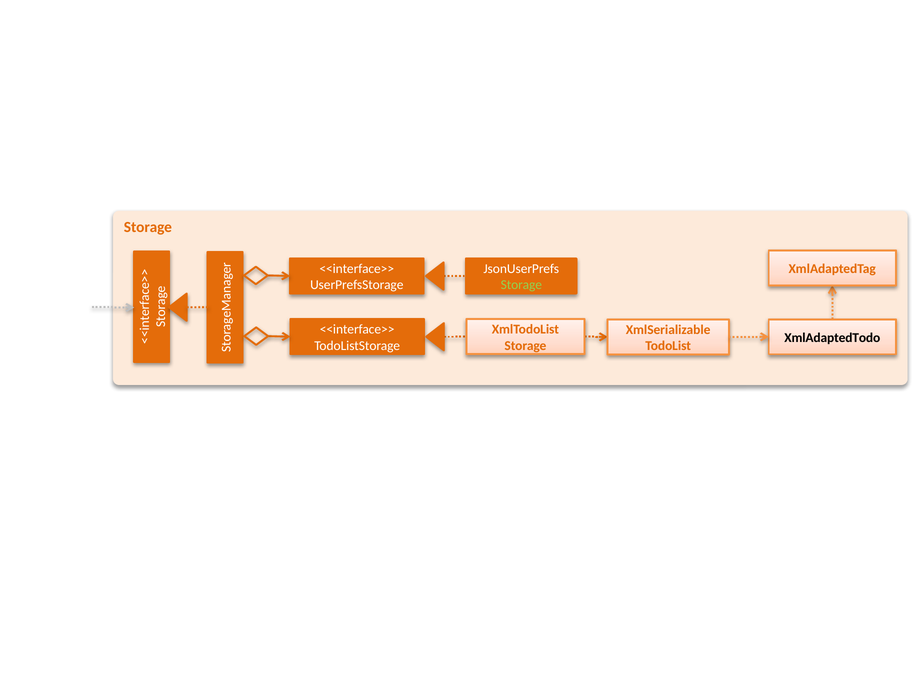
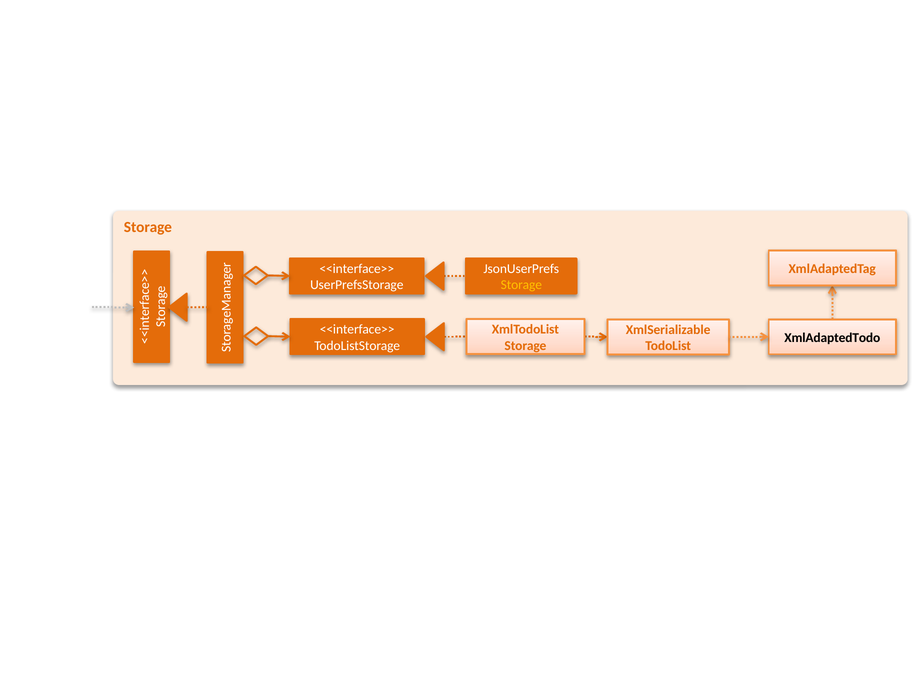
Storage colour: light green -> yellow (521, 285)
